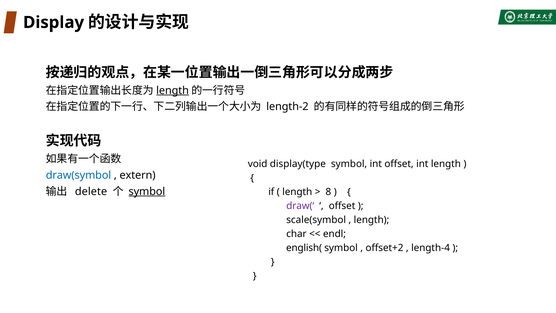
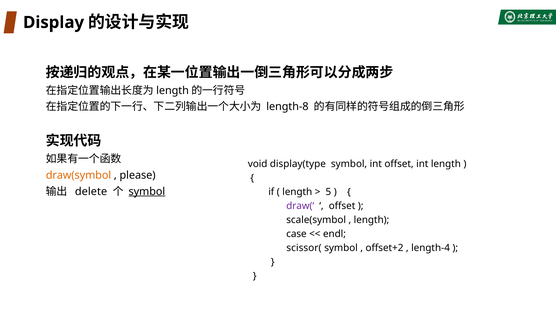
length underline: present -> none (173, 90)
length-2: length-2 -> length-8 (287, 107)
draw(symbol colour: blue -> orange (79, 175)
extern: extern -> please (138, 175)
8: 8 -> 5 (328, 192)
char: char -> case (296, 234)
english(: english( -> scissor( (304, 248)
